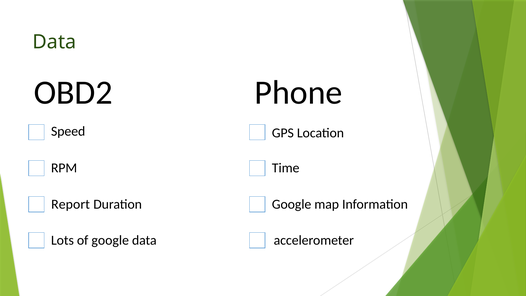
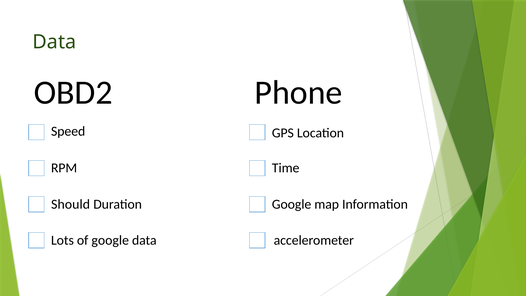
Report: Report -> Should (71, 204)
